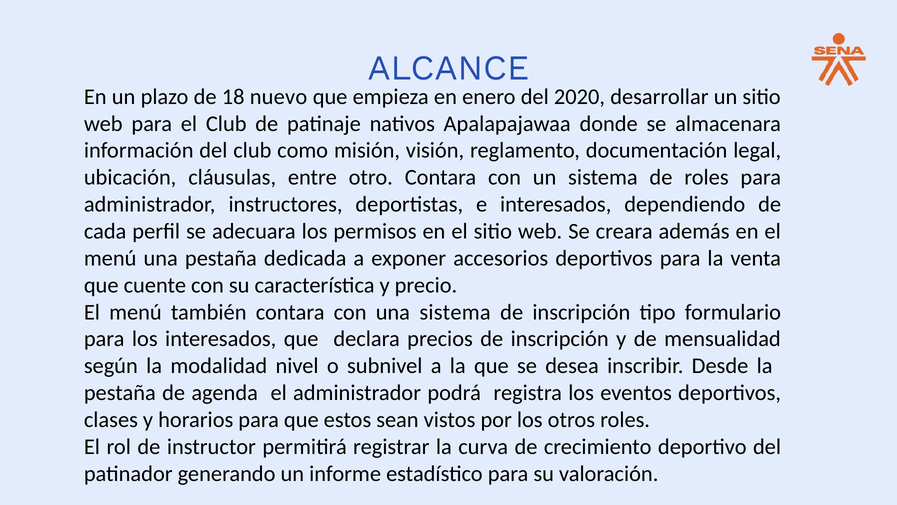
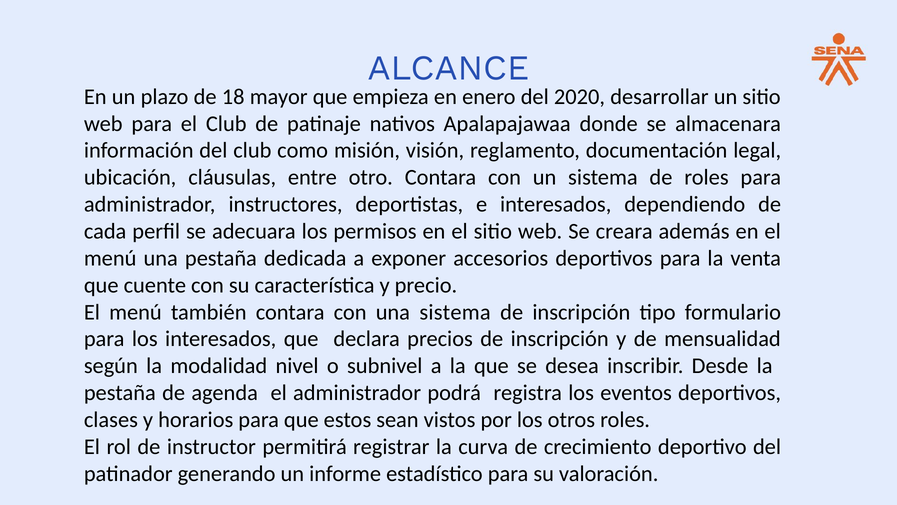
nuevo: nuevo -> mayor (279, 97)
